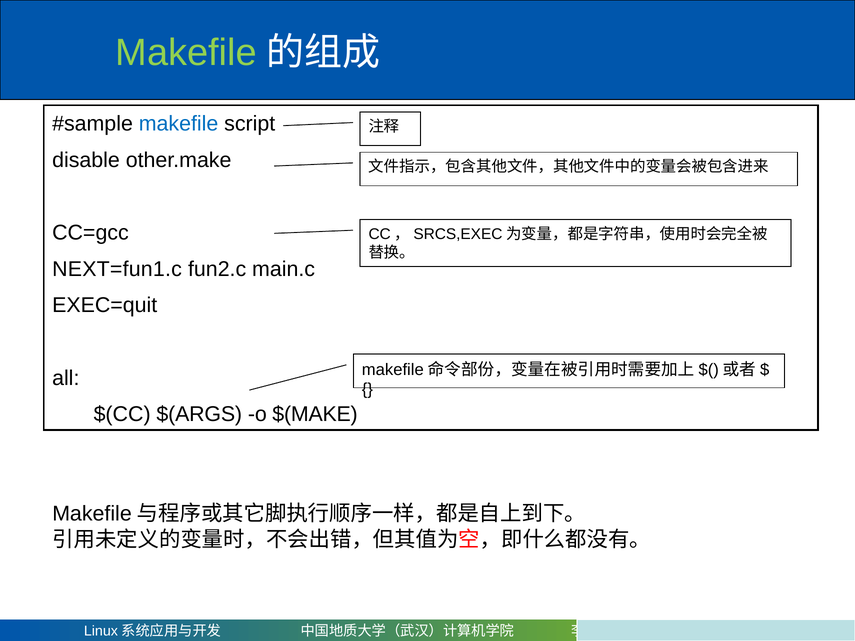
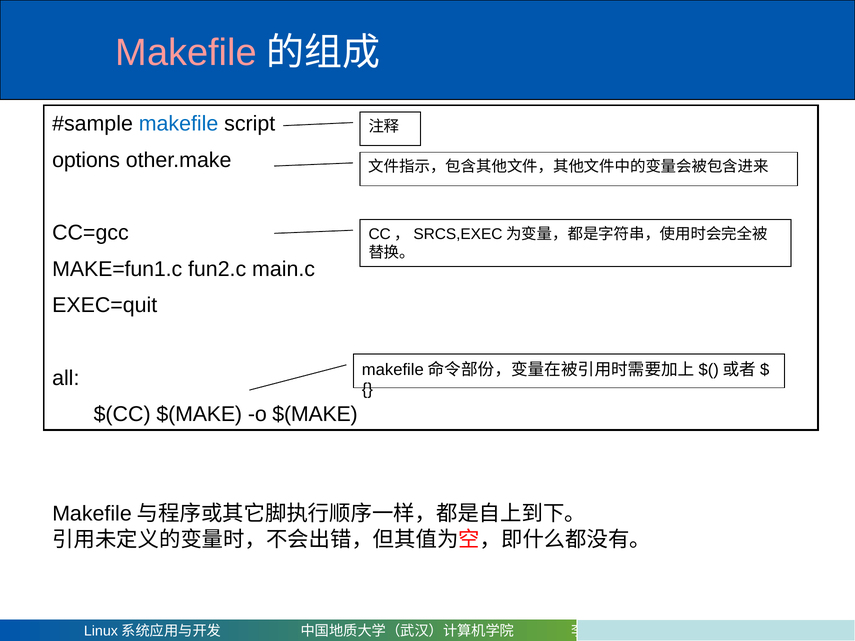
Makefile colour: light green -> pink (186, 53)
disable: disable -> options (86, 160)
NEXT=fun1.c: NEXT=fun1.c -> MAKE=fun1.c (117, 269)
$(CC $(ARGS: $(ARGS -> $(MAKE (199, 415)
